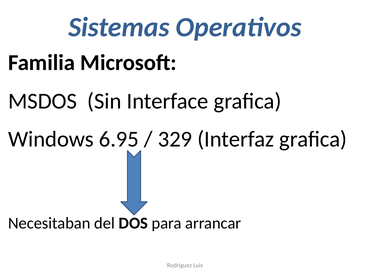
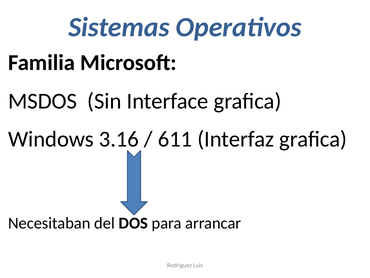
6.95: 6.95 -> 3.16 (119, 139)
329: 329 -> 611 (175, 139)
